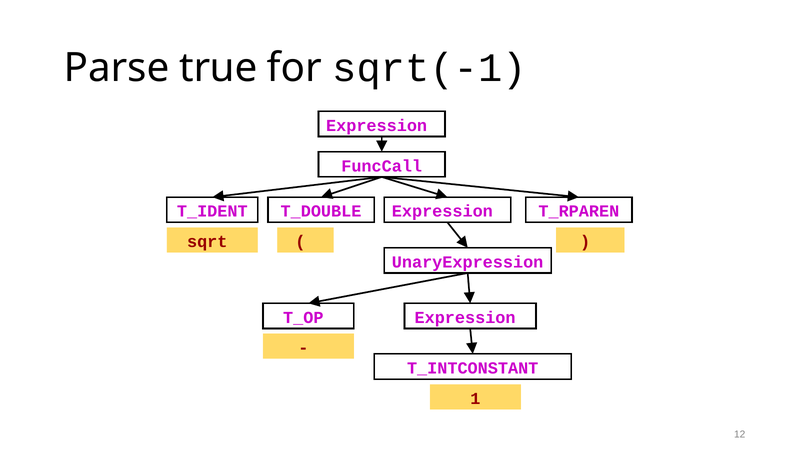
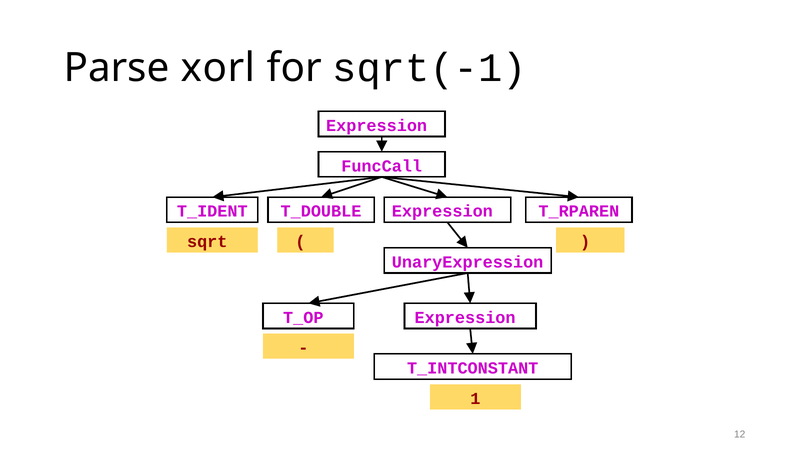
true: true -> xorl (218, 68)
